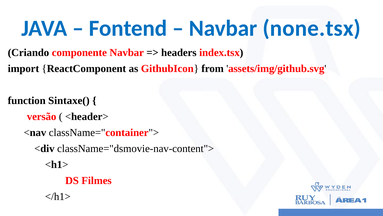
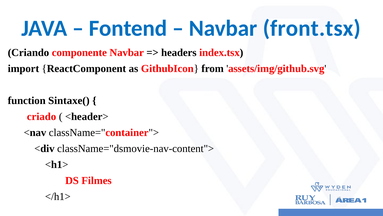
none.tsx: none.tsx -> front.tsx (312, 28)
versão: versão -> criado (42, 116)
